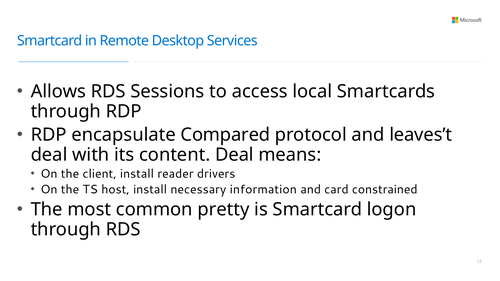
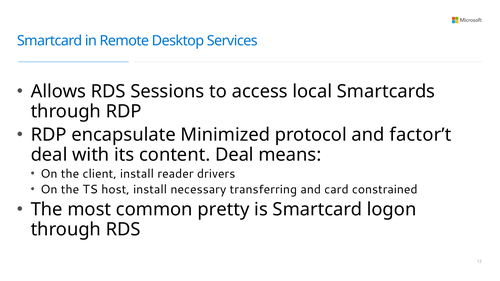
Compared: Compared -> Minimized (225, 135)
leaves’t: leaves’t -> factor’t (421, 135)
information: information -> transferring (263, 190)
